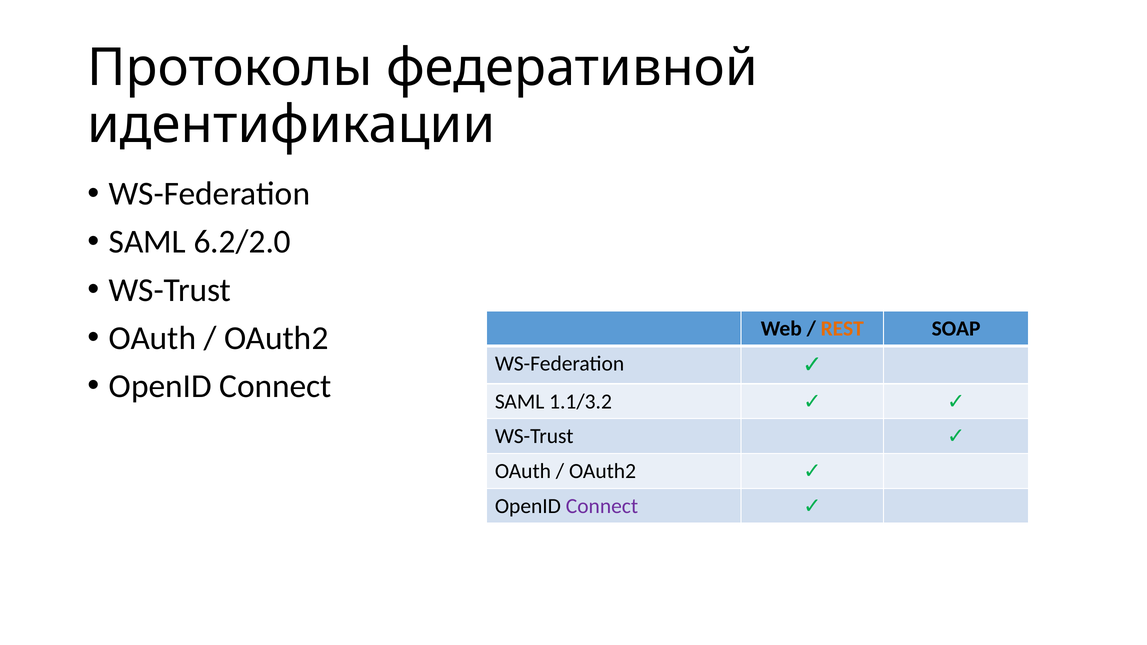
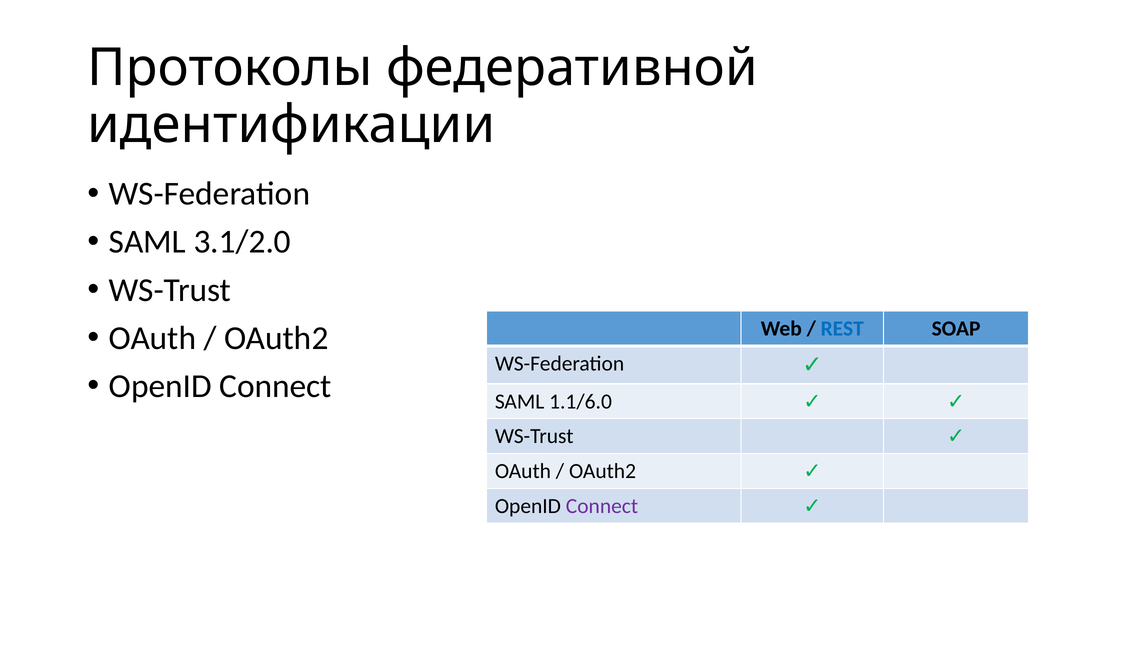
6.2/2.0: 6.2/2.0 -> 3.1/2.0 (242, 242)
REST colour: orange -> blue (842, 329)
1.1/3.2: 1.1/3.2 -> 1.1/6.0 (581, 402)
